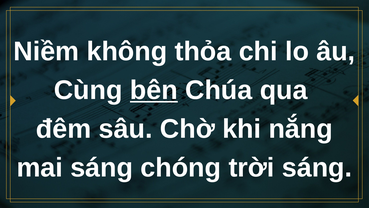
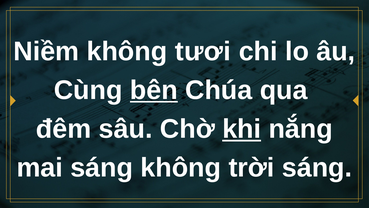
thỏa: thỏa -> tươi (203, 51)
khi underline: none -> present (242, 129)
sáng chóng: chóng -> không (181, 167)
